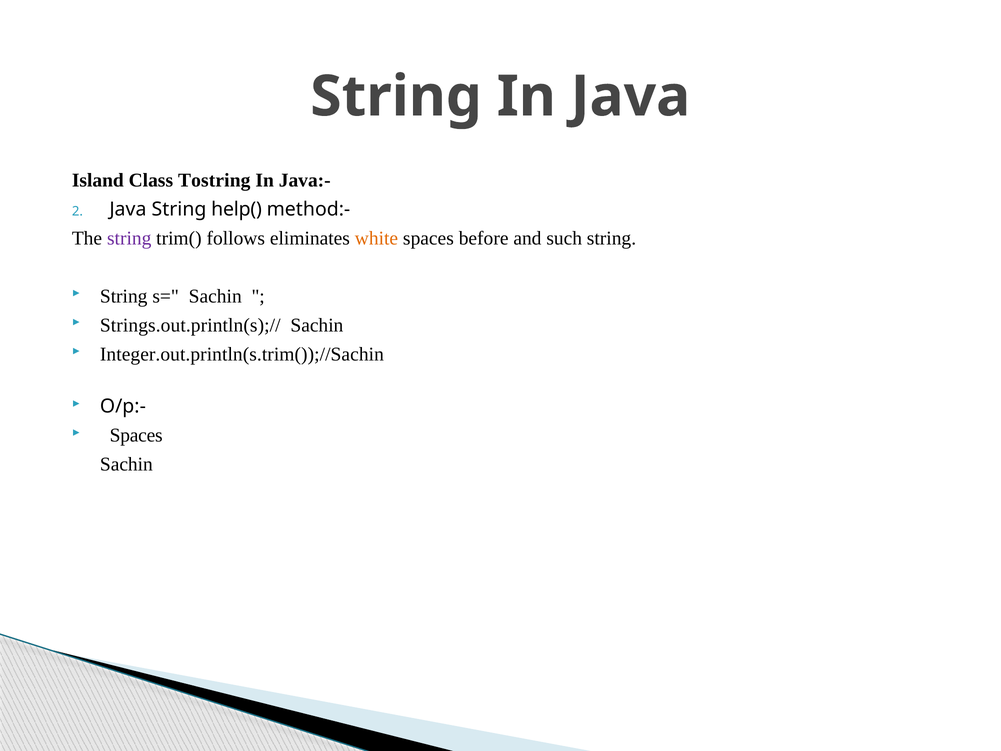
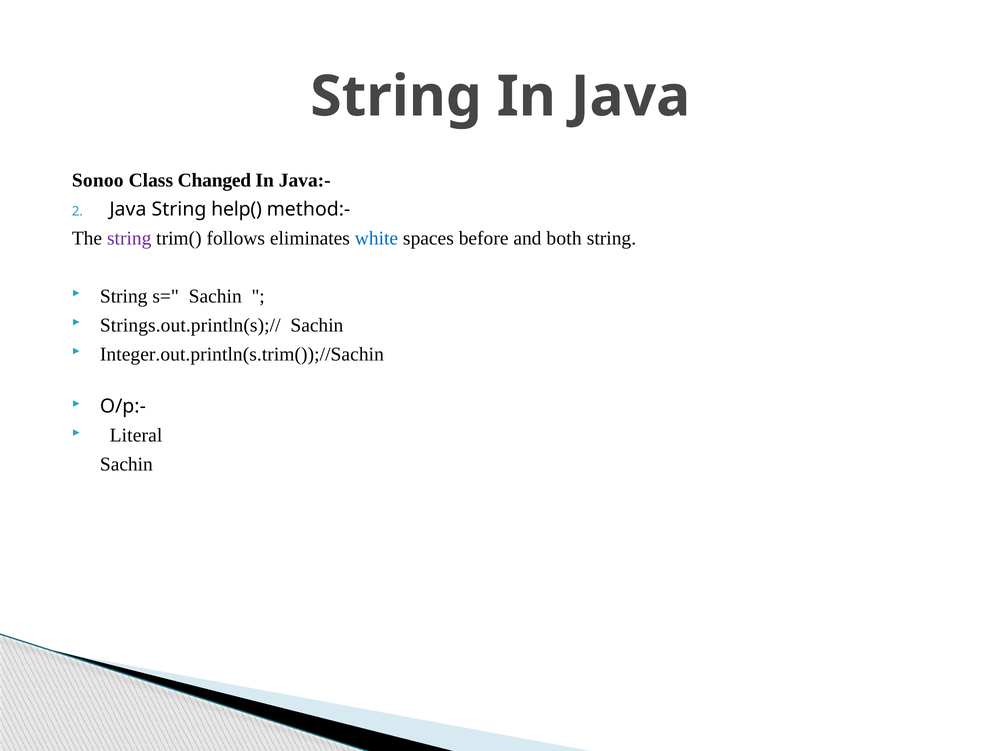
Island: Island -> Sonoo (98, 180)
Tostring: Tostring -> Changed (214, 180)
white colour: orange -> blue (376, 238)
such: such -> both (564, 238)
Spaces: Spaces -> Literal (136, 435)
